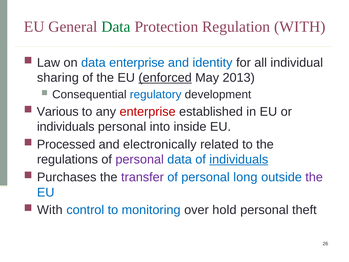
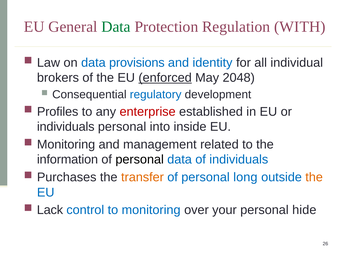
data enterprise: enterprise -> provisions (137, 63)
sharing: sharing -> brokers (58, 78)
2013: 2013 -> 2048 (239, 78)
Various: Various -> Profiles (58, 112)
Processed: Processed -> Monitoring (66, 144)
electronically: electronically -> management (160, 144)
regulations: regulations -> information (67, 159)
personal colour: purple -> black (140, 159)
individuals underline: present -> none (239, 159)
transfer colour: purple -> orange (142, 177)
the colour: purple -> orange (314, 177)
With: With -> Lack (50, 210)
hold: hold -> your (224, 210)
theft: theft -> hide (304, 210)
